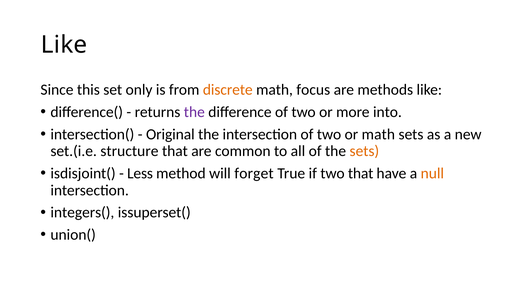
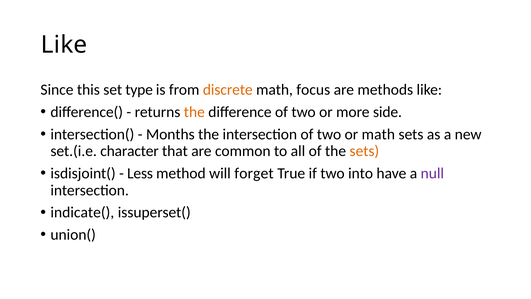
only: only -> type (139, 90)
the colour: purple -> orange (194, 112)
into: into -> side (388, 112)
Original: Original -> Months (170, 134)
structure: structure -> character (130, 151)
two that: that -> into (361, 173)
null colour: orange -> purple (432, 173)
integers(: integers( -> indicate( (82, 212)
